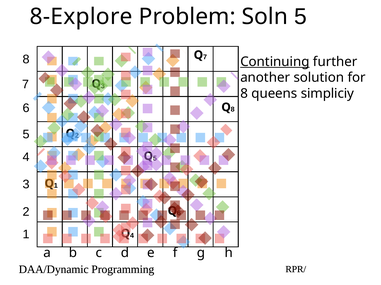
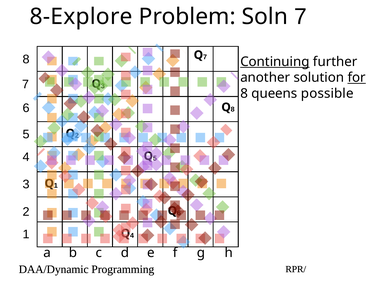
Soln 5: 5 -> 7 (300, 17)
for underline: none -> present (357, 78)
simpliciy: simpliciy -> possible (327, 94)
